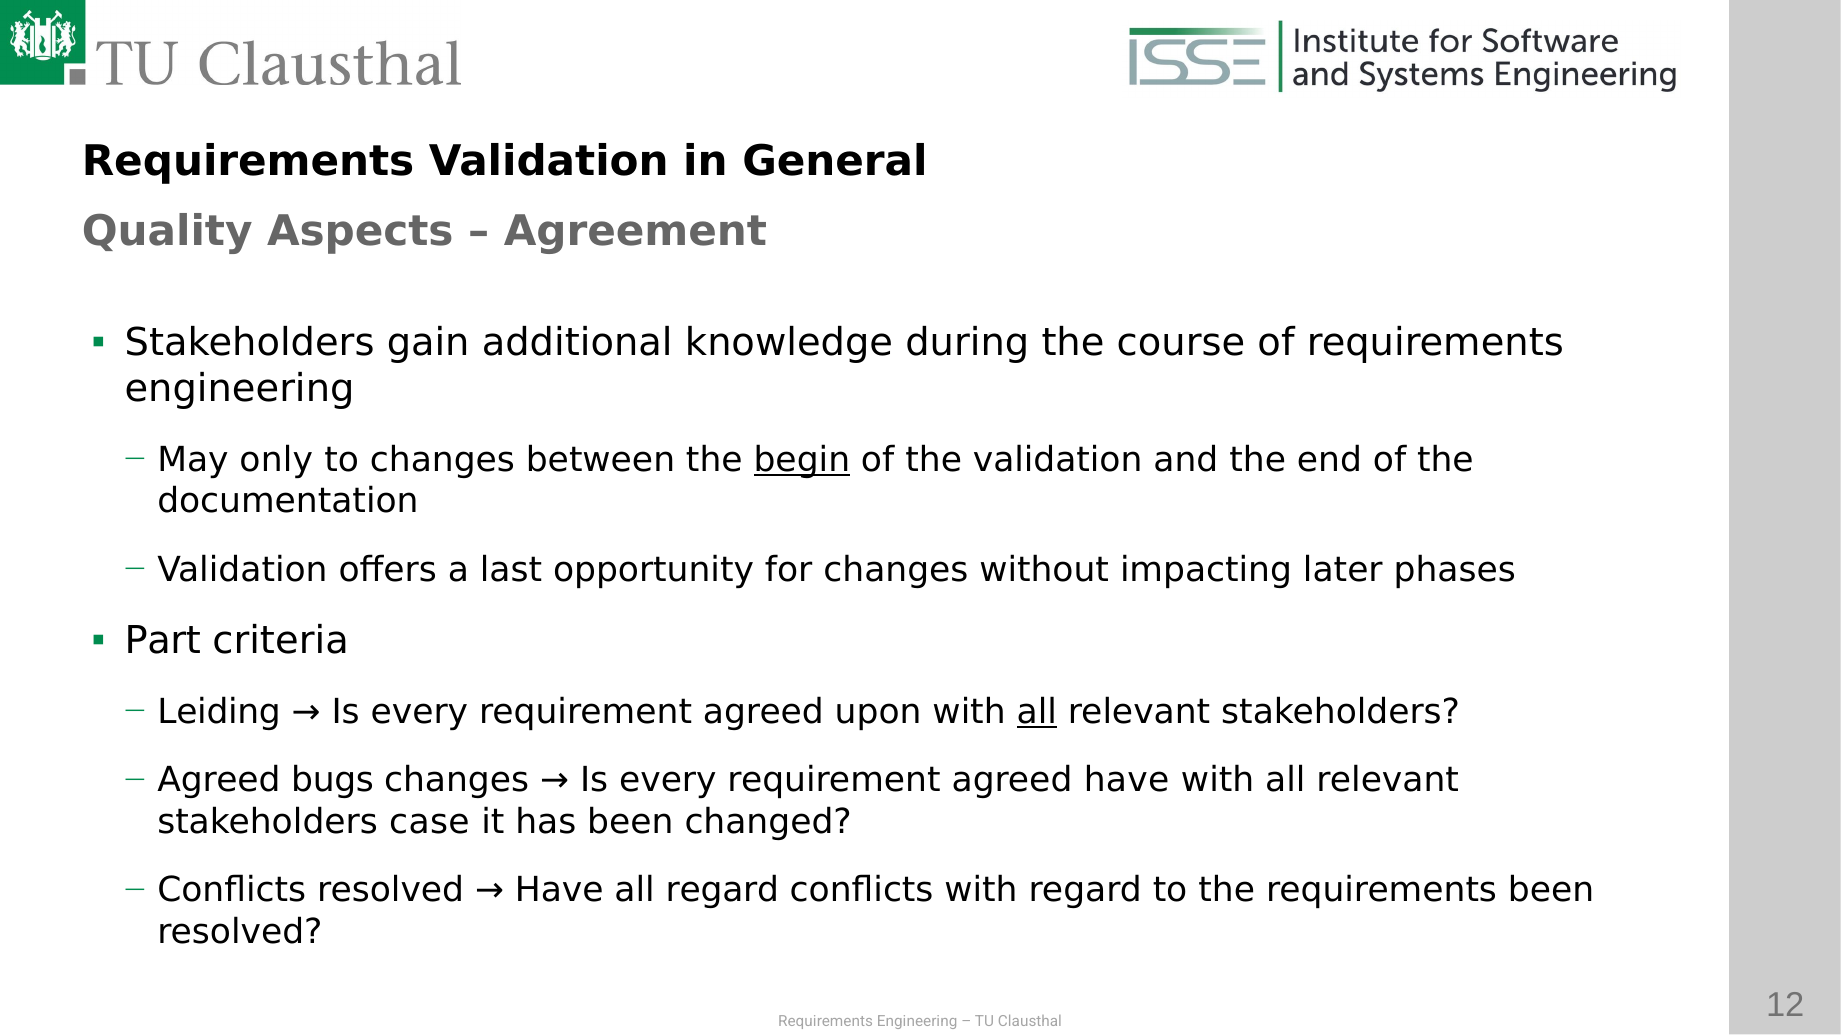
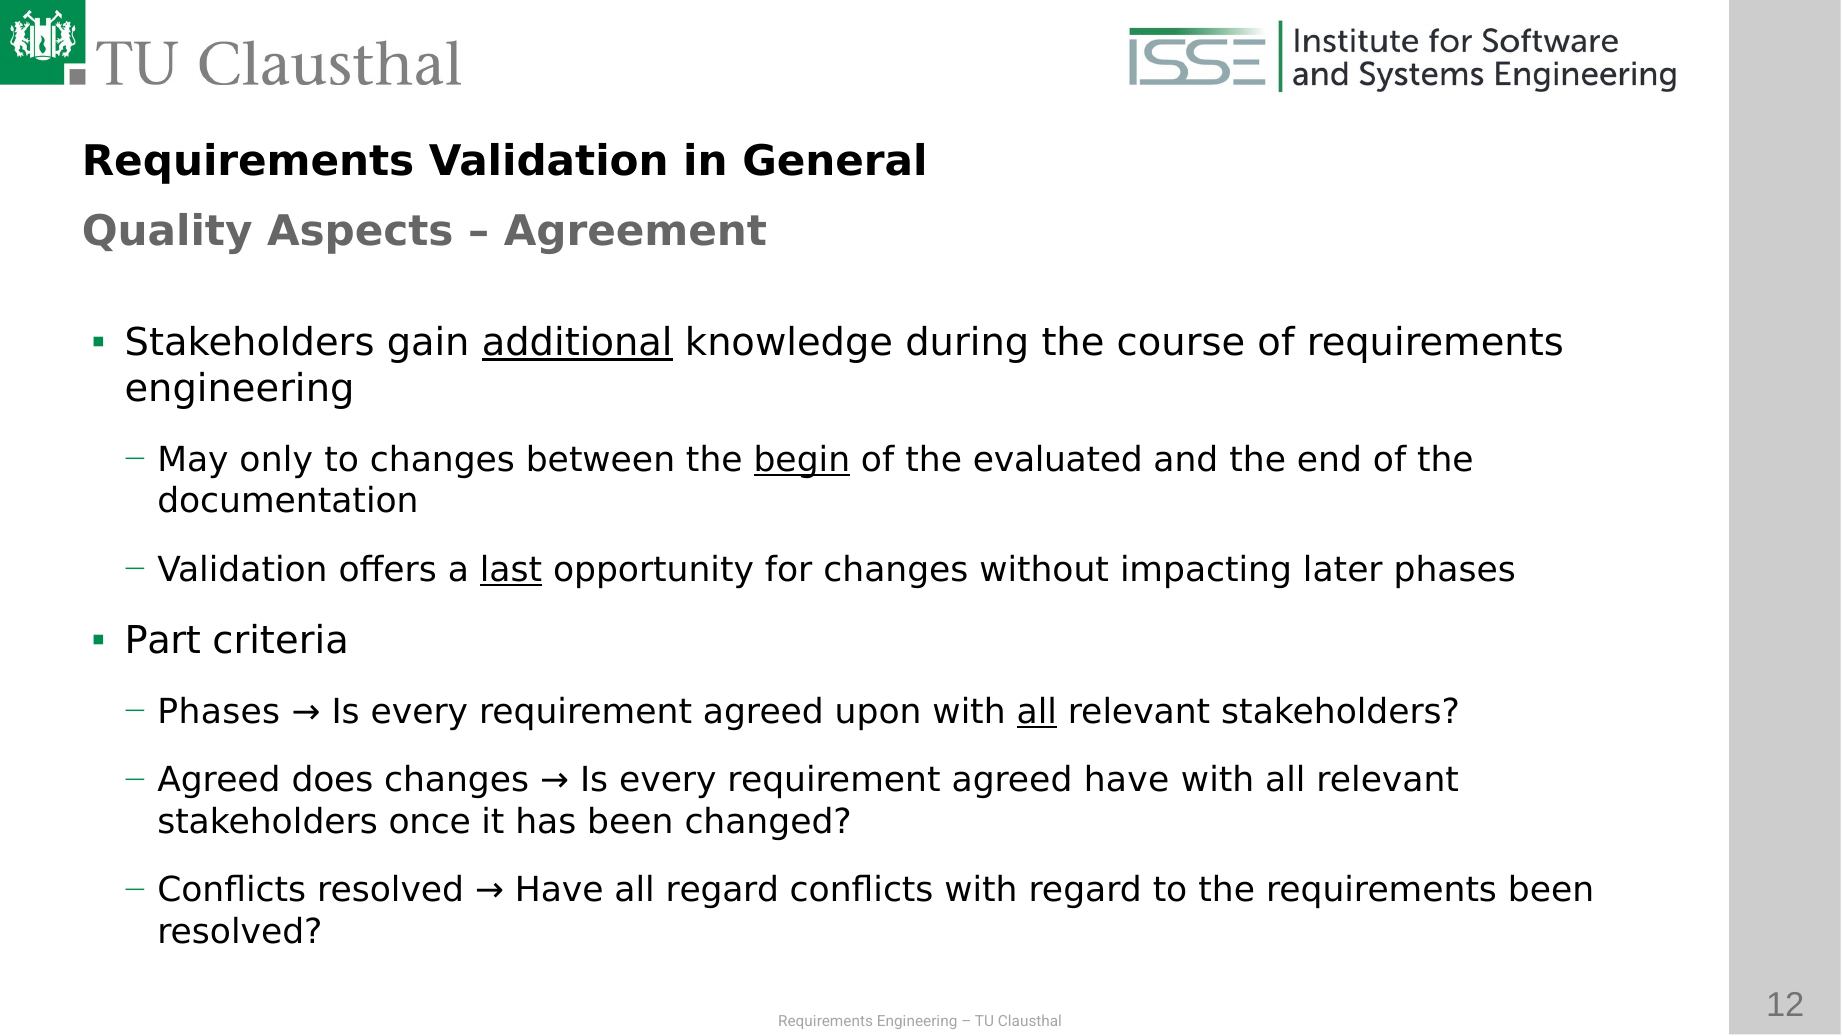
additional underline: none -> present (577, 343)
the validation: validation -> evaluated (1058, 460)
last underline: none -> present (511, 570)
Leiding: Leiding -> Phases (219, 712)
bugs: bugs -> does (332, 781)
case: case -> once (430, 822)
